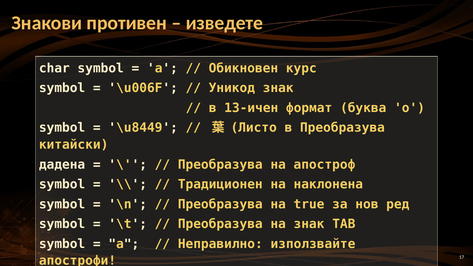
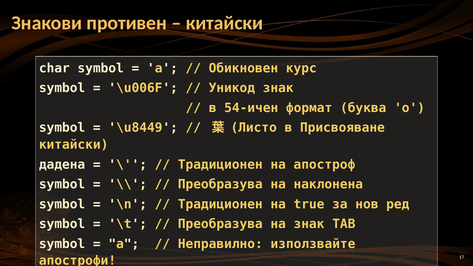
изведете: изведете -> китайски (224, 23)
13-ичен: 13-ичен -> 54-ичен (251, 108)
в Преобразува: Преобразува -> Присвояване (342, 128)
Преобразува: Преобразува -> Традиционен (220, 165)
Традиционен: Традиционен -> Преобразува (220, 184)
Преобразува: Преобразува -> Традиционен (220, 204)
